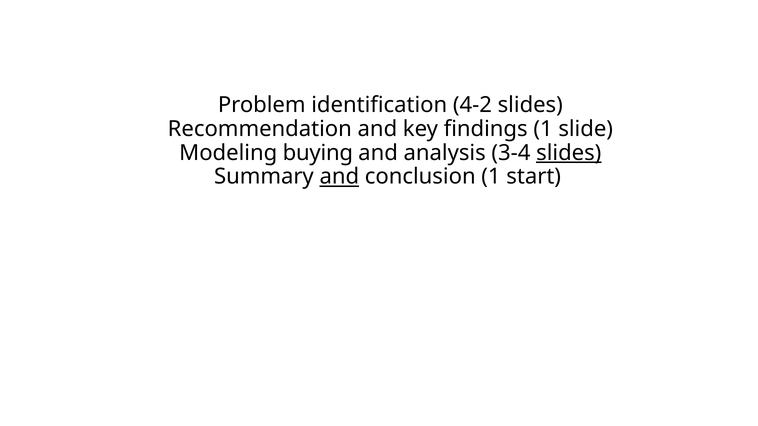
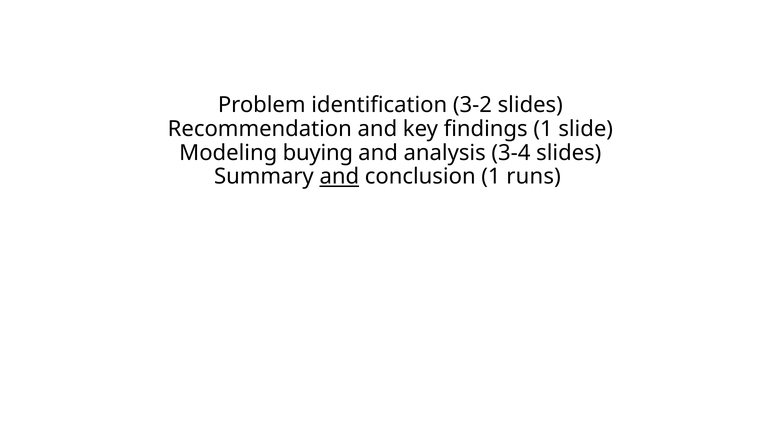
4-2: 4-2 -> 3-2 (472, 105)
slides underline: present -> none (569, 153)
start: start -> runs (534, 177)
